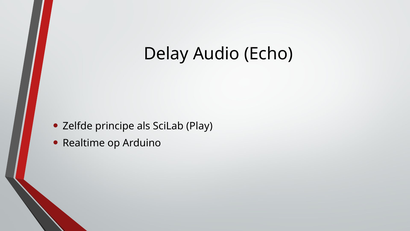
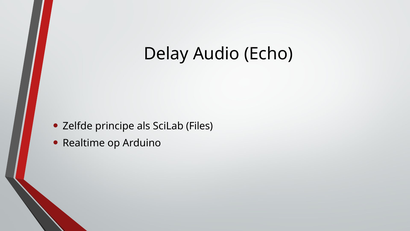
Play: Play -> Files (199, 126)
